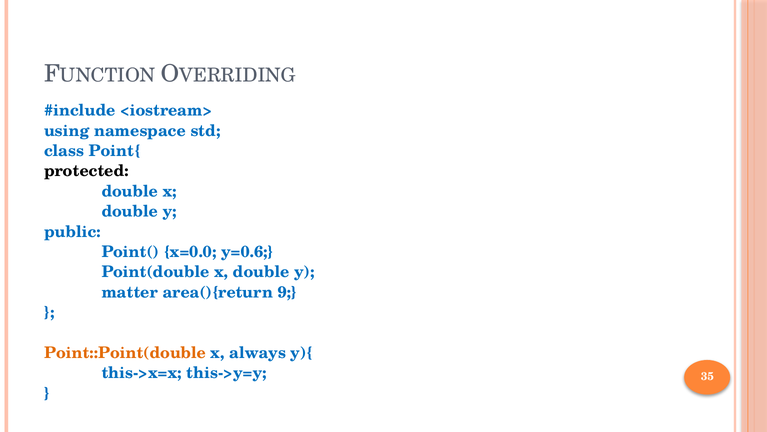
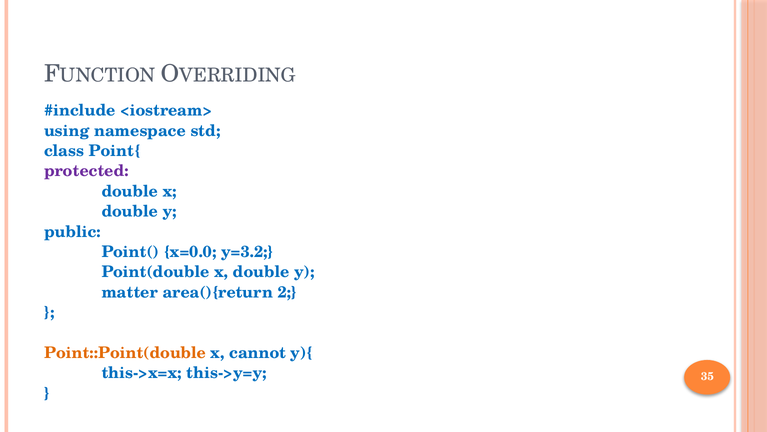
protected colour: black -> purple (86, 171)
y=0.6: y=0.6 -> y=3.2 (248, 252)
9: 9 -> 2 (288, 292)
always: always -> cannot (258, 352)
